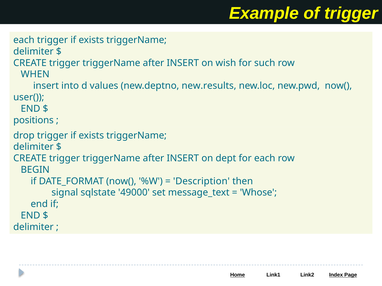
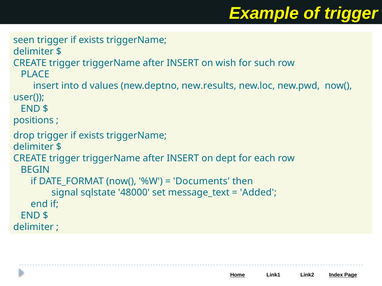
each: each -> seen (24, 40)
WHEN: WHEN -> PLACE (35, 74)
Description: Description -> Documents (201, 181)
49000: 49000 -> 48000 (134, 193)
Whose: Whose -> Added (258, 193)
